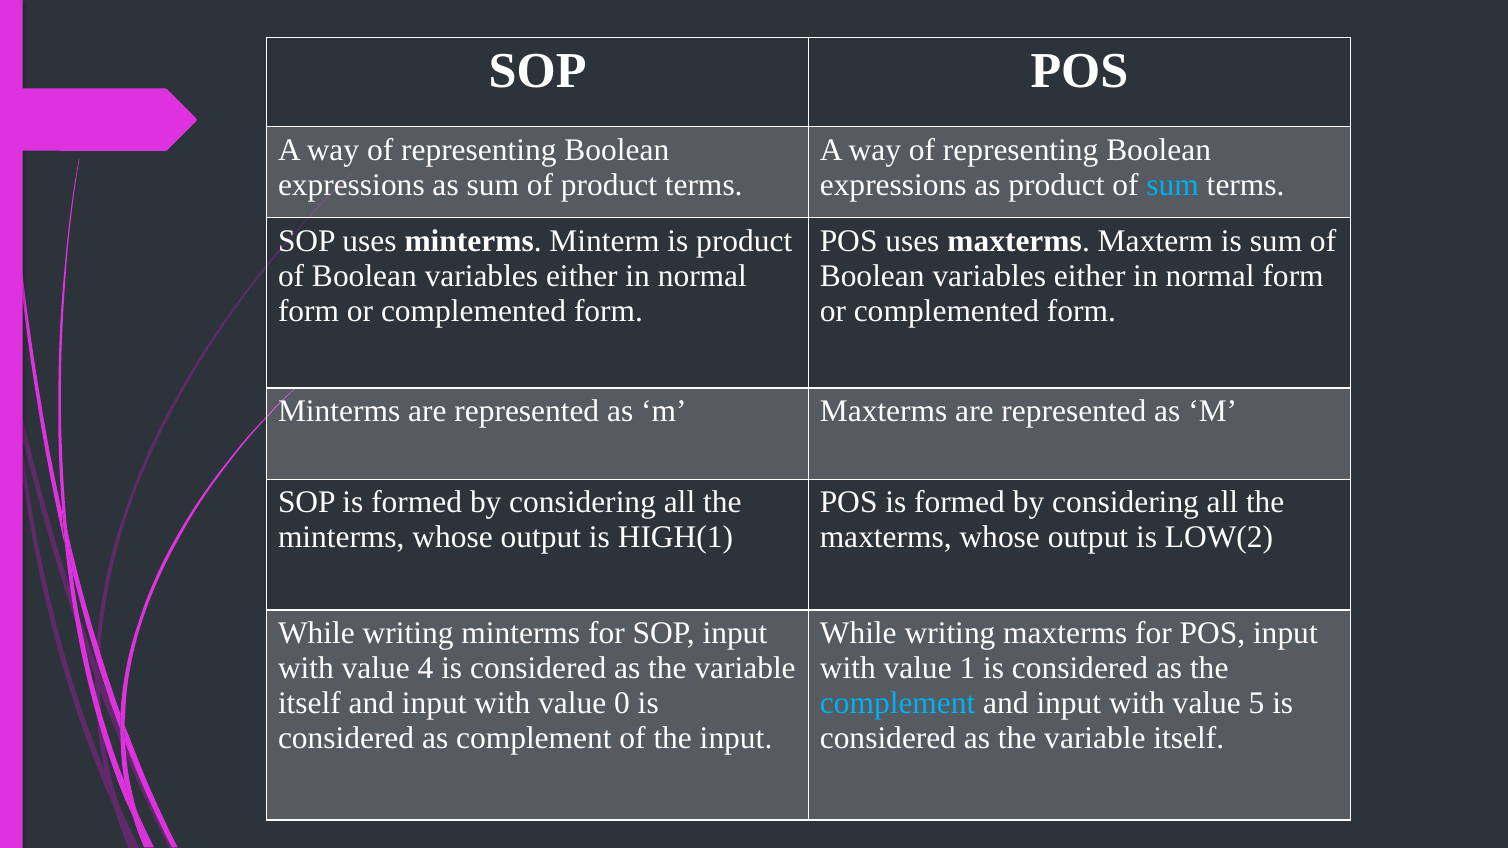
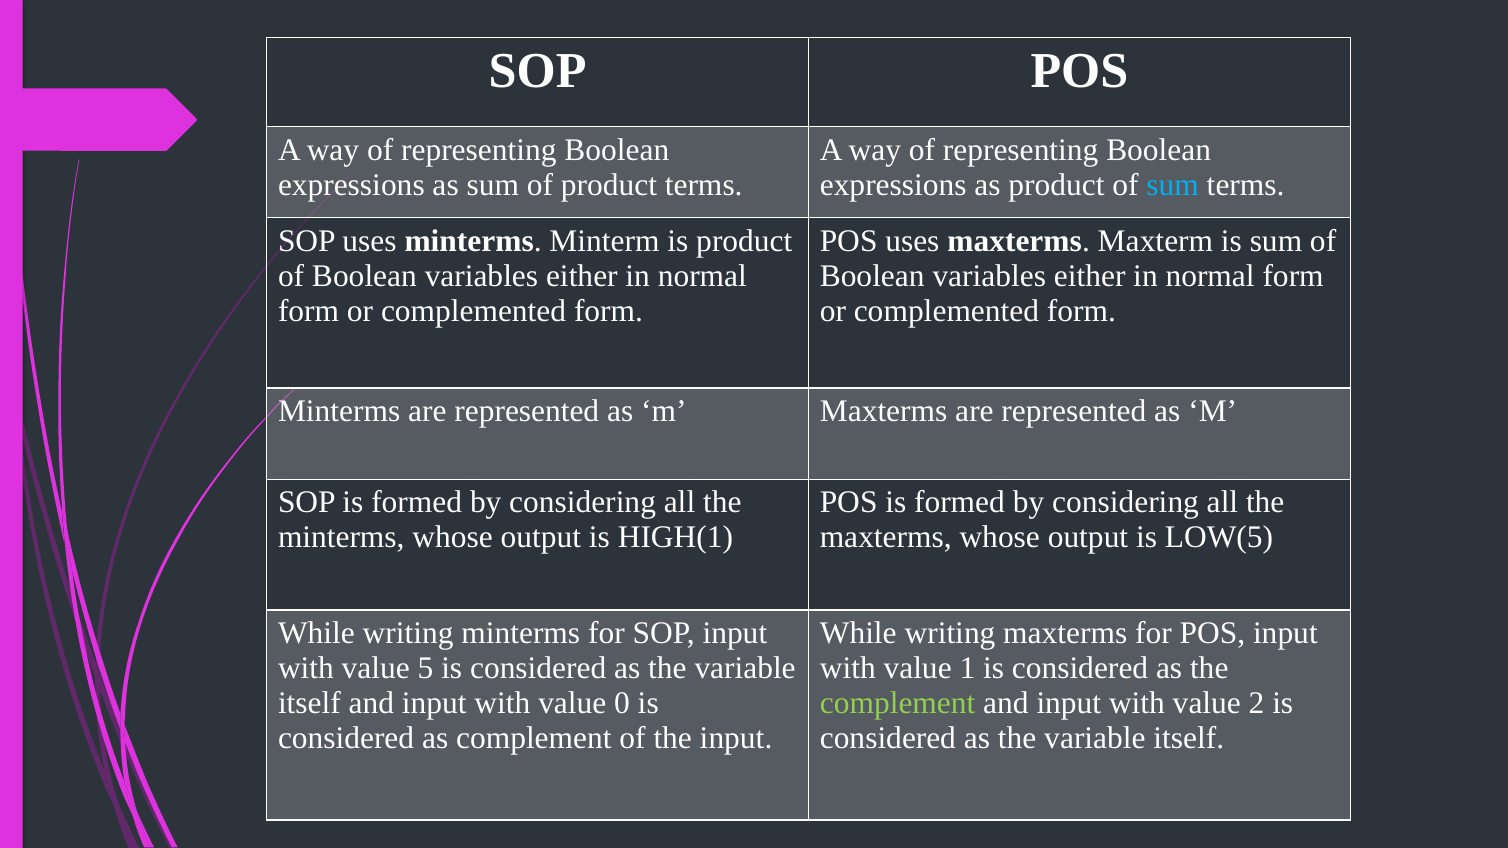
LOW(2: LOW(2 -> LOW(5 (1219, 538)
4: 4 -> 5 (426, 668)
complement colour: light blue -> light green (898, 703)
5: 5 -> 2 (1257, 703)
